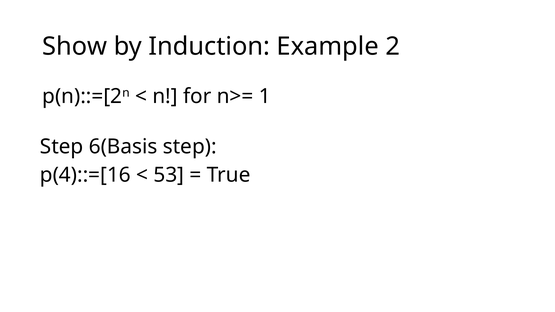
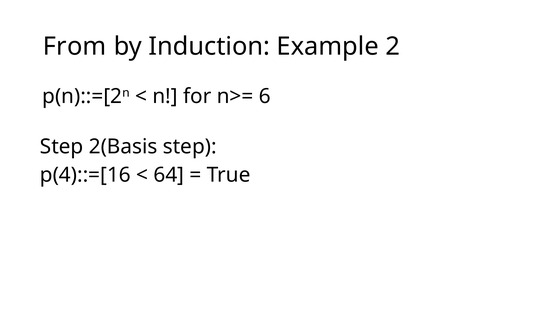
Show: Show -> From (75, 47)
1: 1 -> 6 (265, 96)
6(Basis: 6(Basis -> 2(Basis (123, 147)
53: 53 -> 64 (169, 175)
